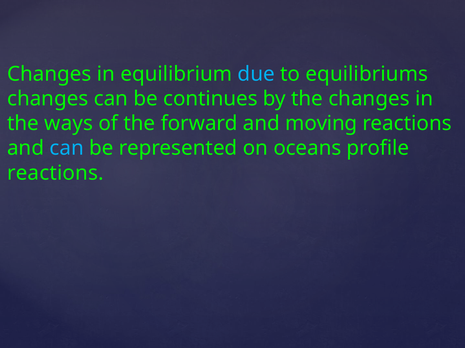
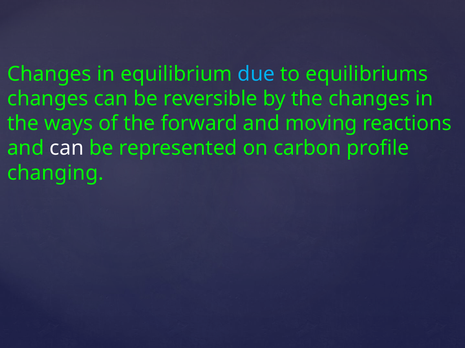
continues: continues -> reversible (210, 99)
can colour: light blue -> white (67, 148)
oceans: oceans -> carbon (307, 148)
reactions: reactions -> changing (55, 173)
